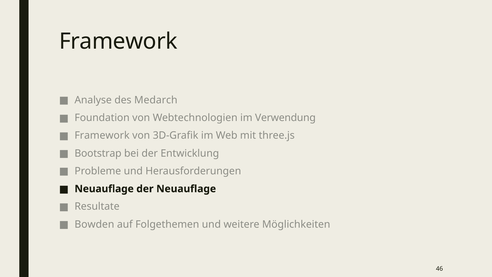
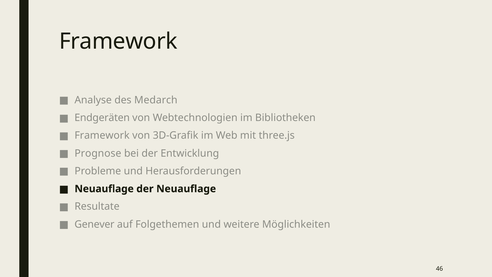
Foundation: Foundation -> Endgeräten (102, 118)
Verwendung: Verwendung -> Bibliotheken (285, 118)
Bootstrap: Bootstrap -> Prognose (98, 153)
Bowden: Bowden -> Genever (94, 224)
